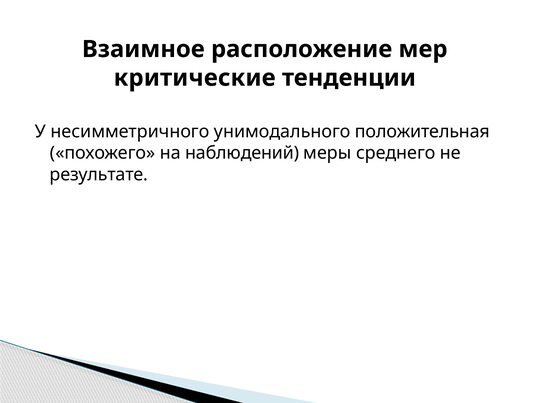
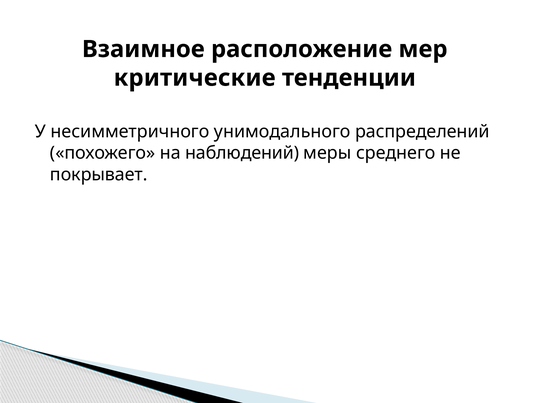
положительная: положительная -> распределений (422, 131)
результате: результате -> покрывает (99, 174)
